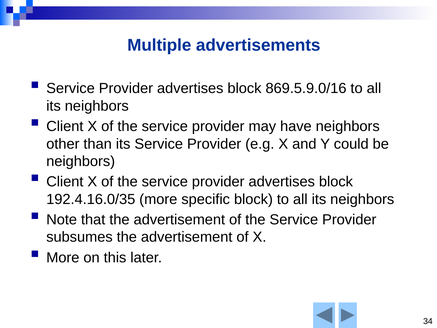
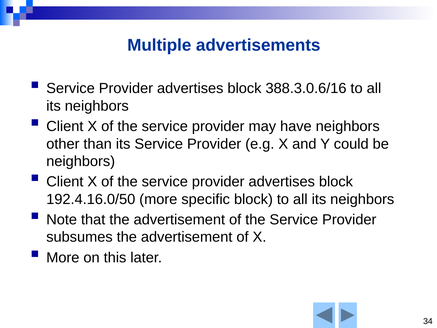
869.5.9.0/16: 869.5.9.0/16 -> 388.3.0.6/16 (306, 88)
192.4.16.0/35: 192.4.16.0/35 -> 192.4.16.0/50 (91, 199)
